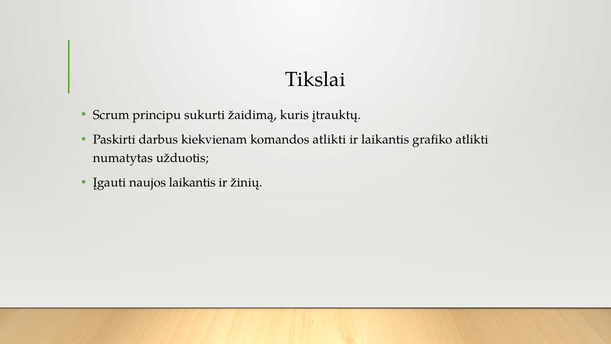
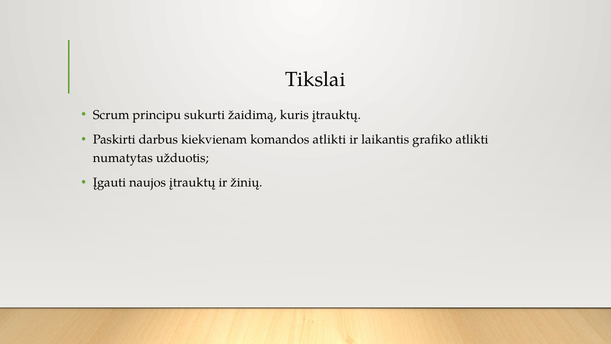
naujos laikantis: laikantis -> įtrauktų (192, 183)
